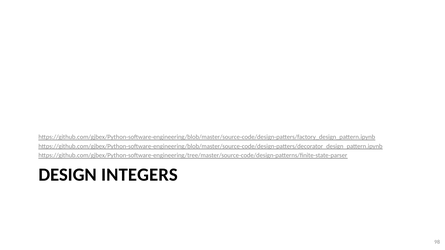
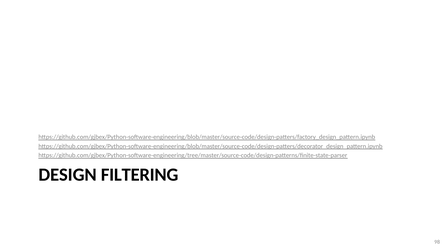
INTEGERS: INTEGERS -> FILTERING (140, 175)
